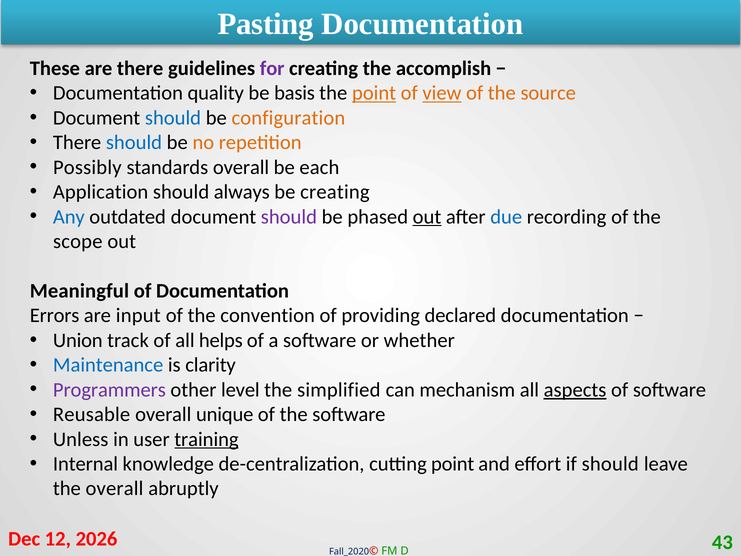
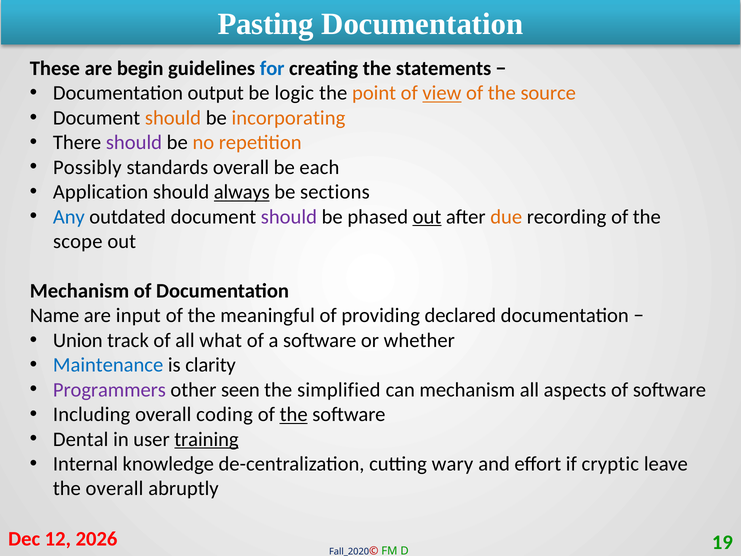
are there: there -> begin (140, 68)
for colour: purple -> blue (272, 68)
accomplish: accomplish -> statements (444, 68)
quality: quality -> output (216, 93)
basis: basis -> logic (294, 93)
point underline: present -> none (374, 93)
should colour: blue -> orange (173, 118)
configuration: configuration -> incorporating (288, 118)
should colour: blue -> purple (134, 143)
always underline: none -> present (242, 192)
be creating: creating -> sections (335, 192)
due colour: blue -> orange (506, 217)
Meaningful: Meaningful -> Mechanism (79, 291)
Errors: Errors -> Name (55, 316)
convention: convention -> meaningful (268, 316)
helps: helps -> what (221, 340)
level: level -> seen (240, 390)
aspects underline: present -> none (575, 390)
Reusable: Reusable -> Including (92, 414)
unique: unique -> coding (225, 414)
the underline: none -> present (294, 414)
Unless: Unless -> Dental (81, 439)
cutting point: point -> wary (452, 464)
if should: should -> cryptic (610, 464)
43: 43 -> 19 (722, 542)
